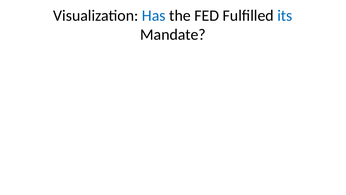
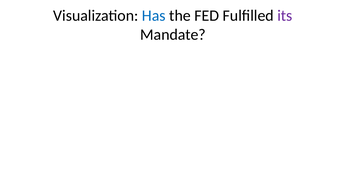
its colour: blue -> purple (285, 16)
